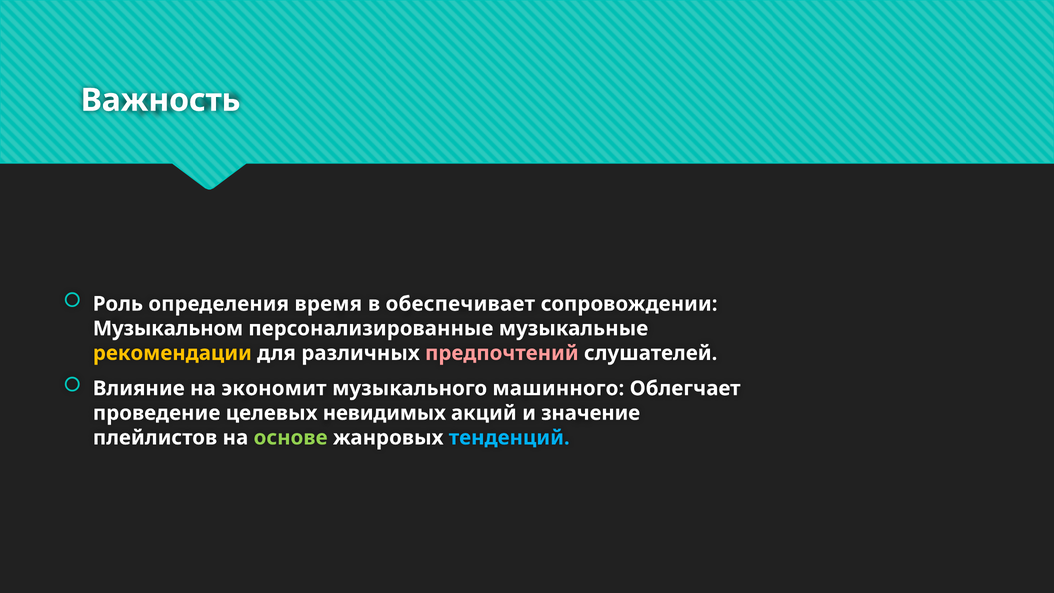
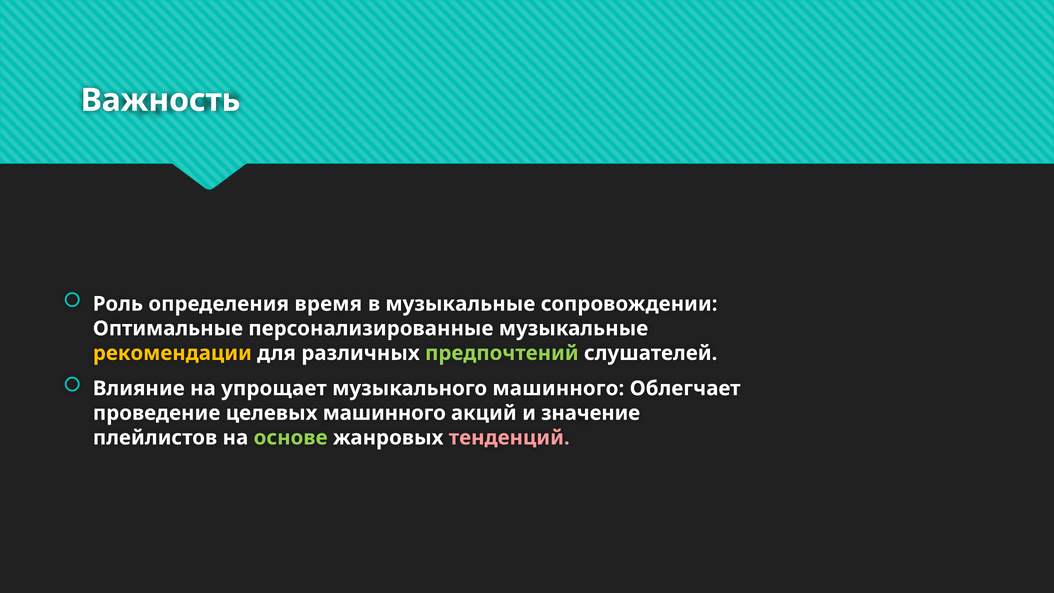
в обеспечивает: обеспечивает -> музыкальные (460, 304)
Музыкальном: Музыкальном -> Оптимальные (168, 328)
предпочтений colour: pink -> light green (502, 353)
экономит: экономит -> упрощает (274, 388)
целевых невидимых: невидимых -> машинного (384, 413)
тенденций colour: light blue -> pink (509, 438)
